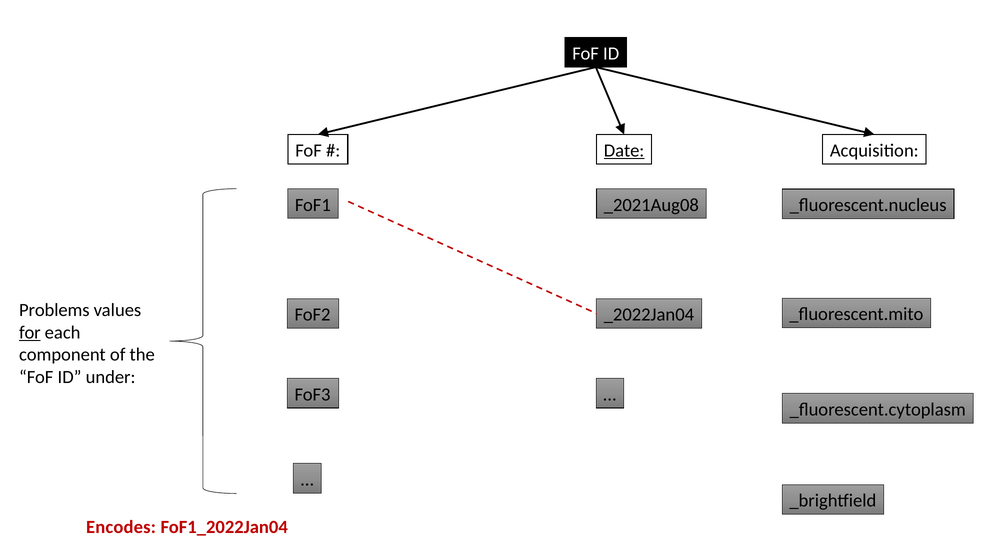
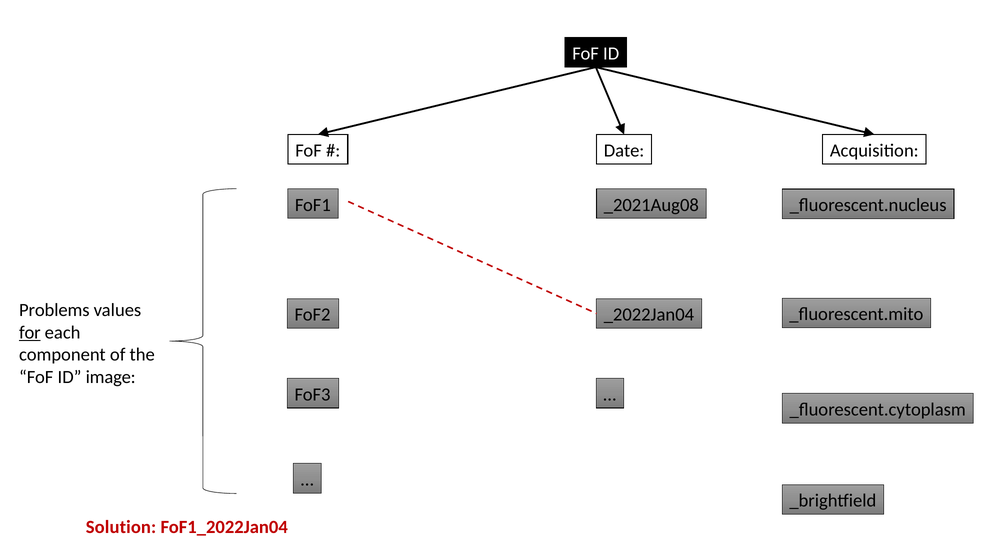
Date underline: present -> none (624, 151)
under: under -> image (111, 377)
Encodes: Encodes -> Solution (121, 527)
